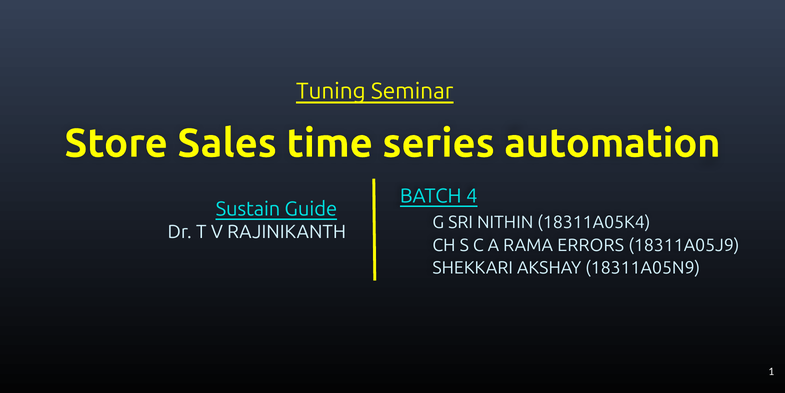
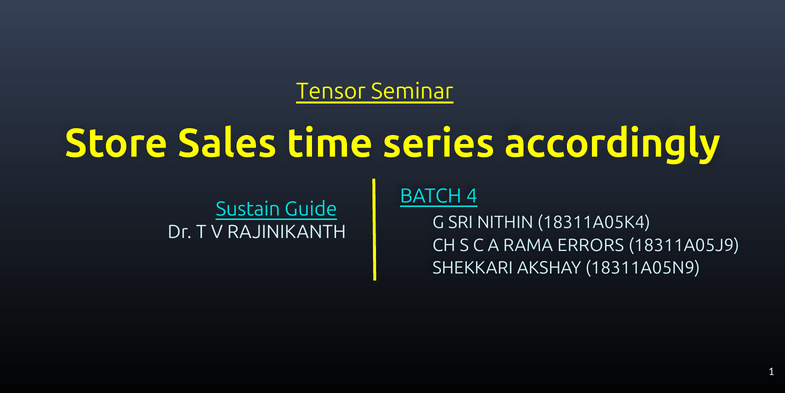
Tuning: Tuning -> Tensor (331, 91)
automation: automation -> accordingly (612, 143)
